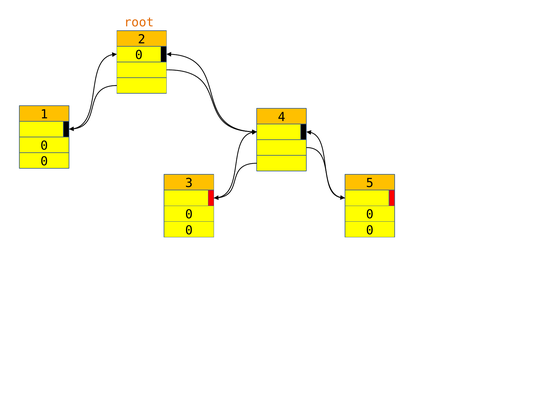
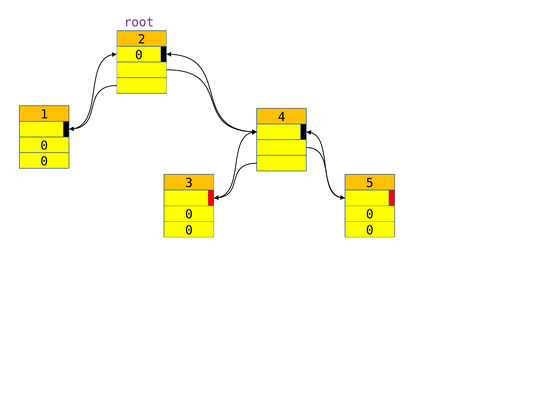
root colour: orange -> purple (139, 22)
